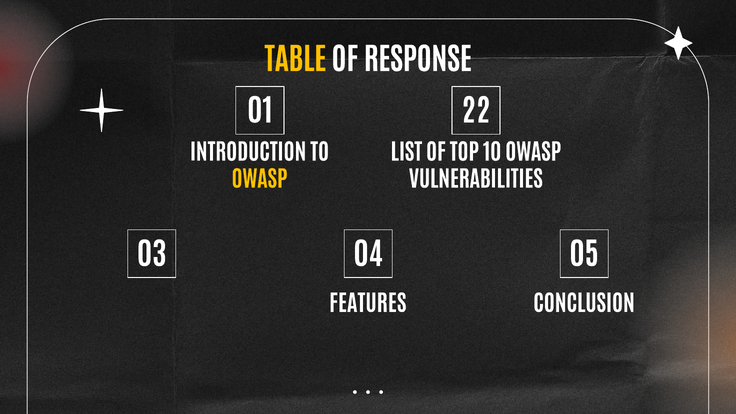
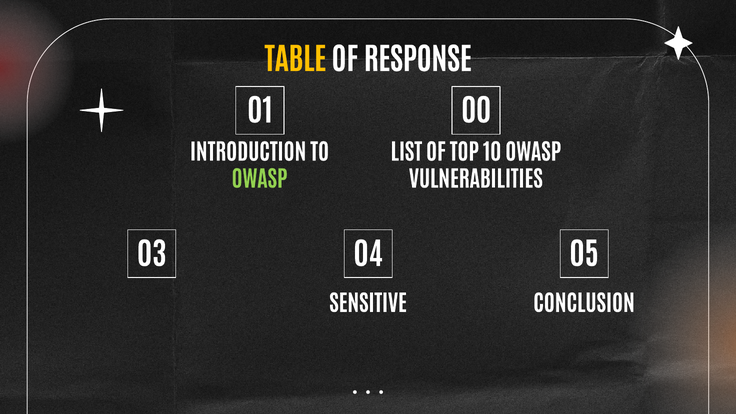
22: 22 -> 00 (476, 112)
OWASP colour: yellow -> light green (259, 180)
FEATURES: FEATURES -> SENSITIVE (368, 304)
